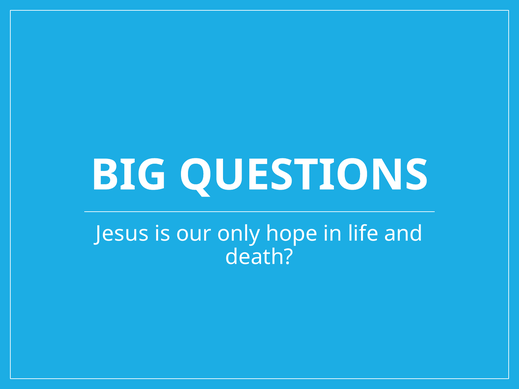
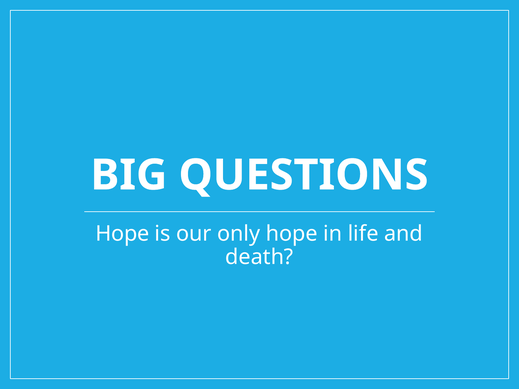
Jesus: Jesus -> Hope (122, 234)
